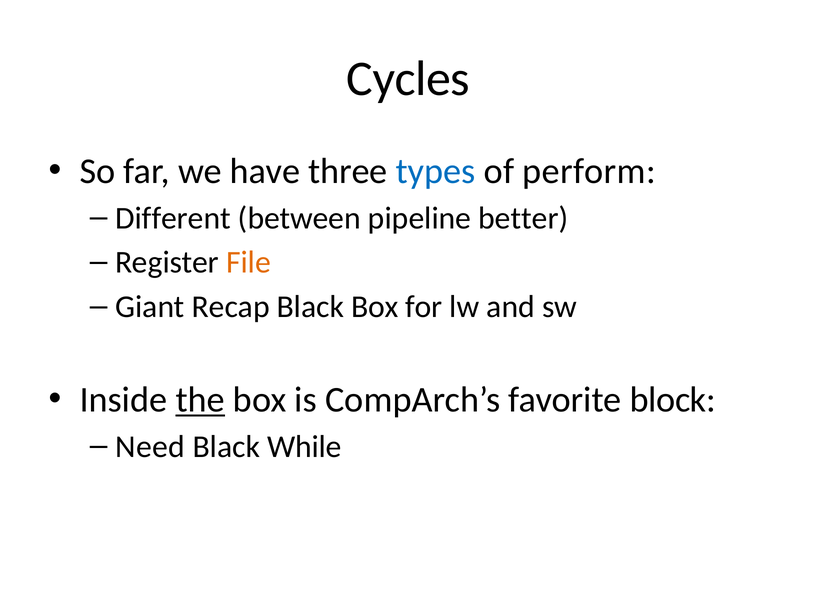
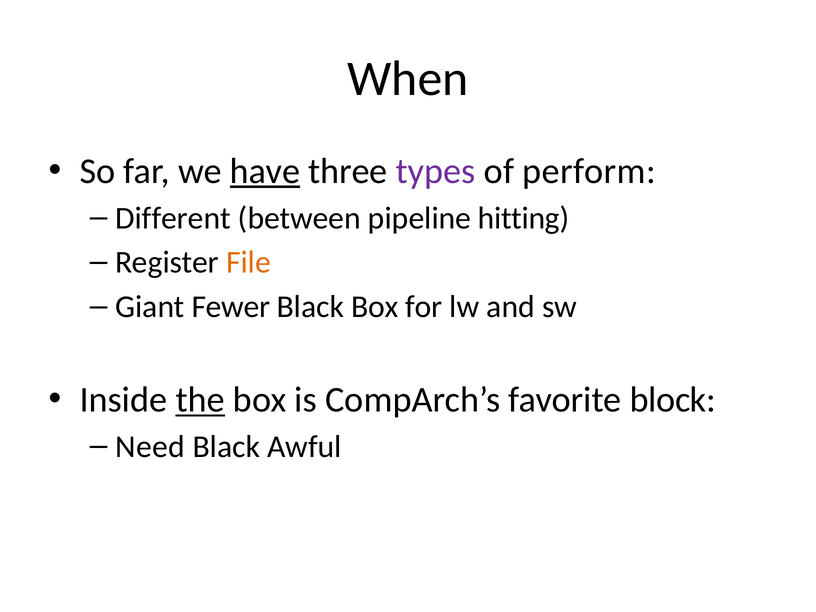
Cycles: Cycles -> When (408, 79)
have underline: none -> present (265, 171)
types colour: blue -> purple (436, 171)
better: better -> hitting (523, 218)
Recap: Recap -> Fewer (231, 307)
While: While -> Awful (304, 447)
